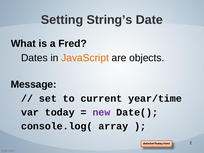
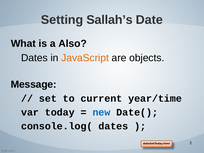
String’s: String’s -> Sallah’s (110, 20)
Fred: Fred -> Also (73, 44)
new colour: purple -> blue (101, 112)
console.log( array: array -> dates (113, 126)
